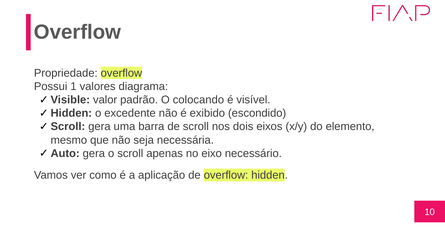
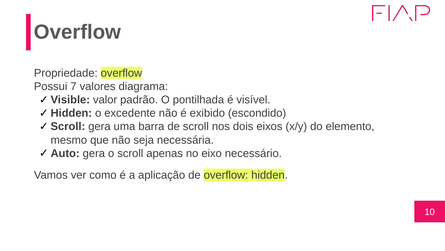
1: 1 -> 7 (73, 86)
colocando: colocando -> pontilhada (198, 100)
